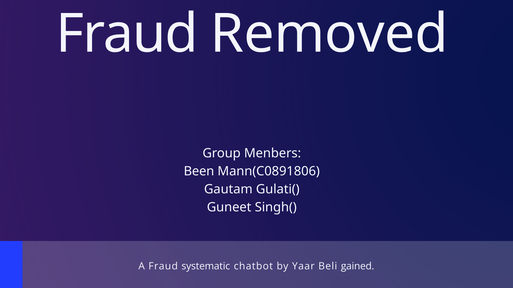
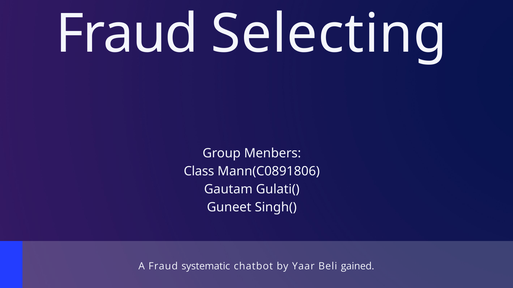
Removed: Removed -> Selecting (329, 34)
Been: Been -> Class (199, 172)
